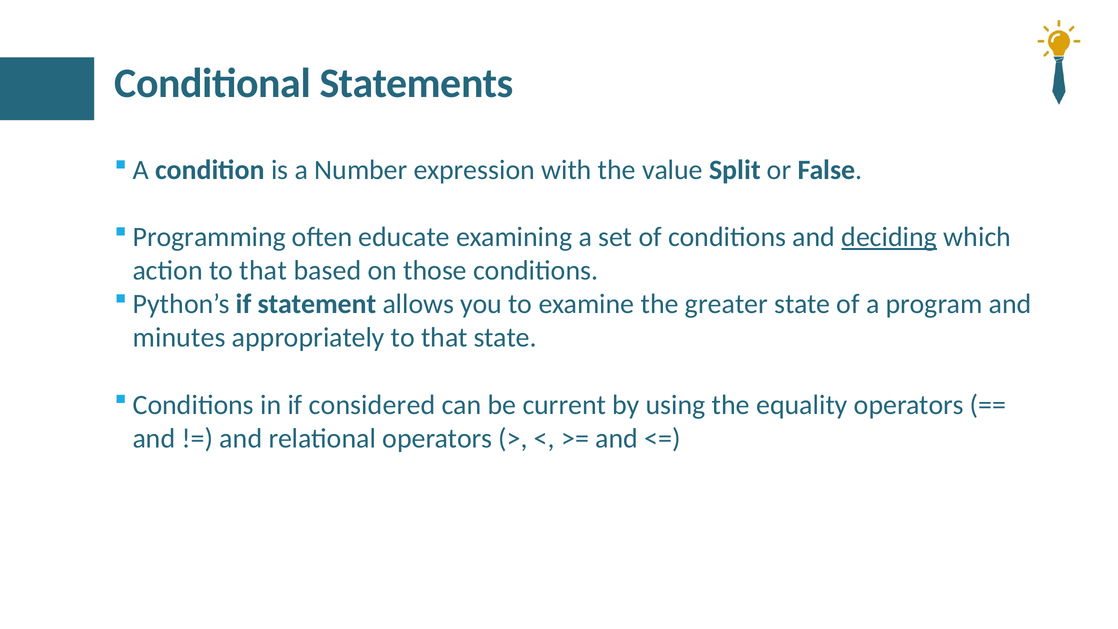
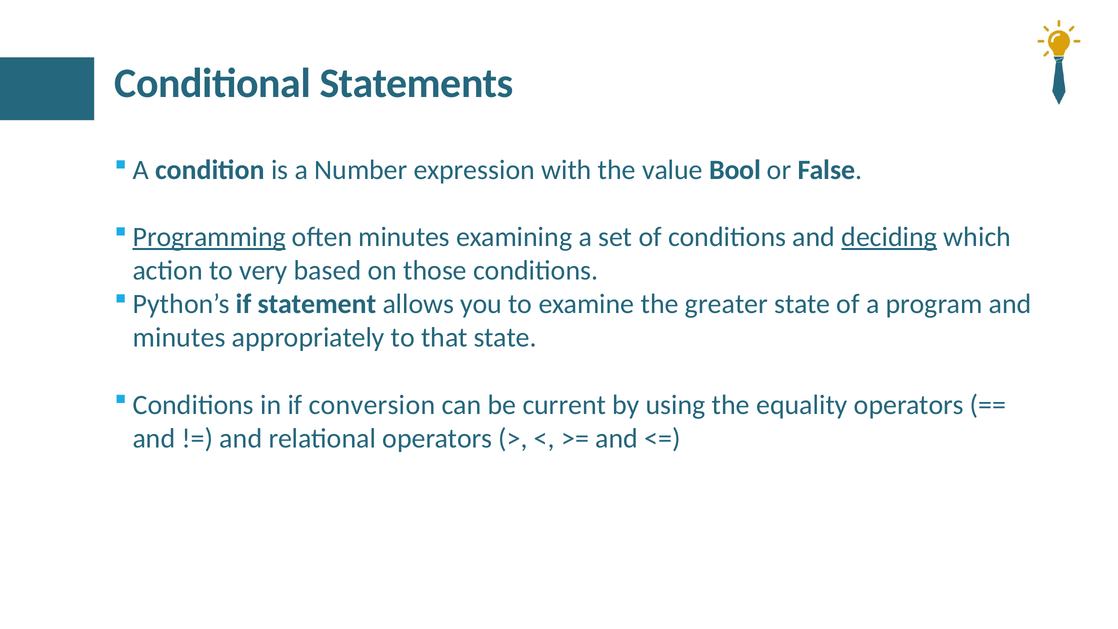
Split: Split -> Bool (735, 170)
Programming underline: none -> present (209, 237)
often educate: educate -> minutes (404, 237)
action to that: that -> very (263, 271)
considered: considered -> conversion (372, 405)
